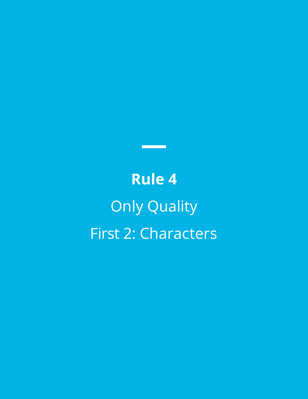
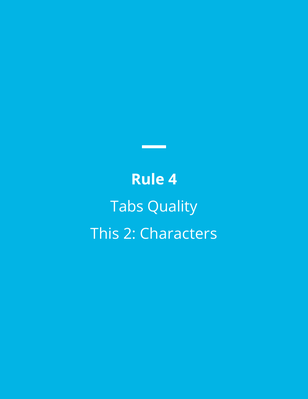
Only: Only -> Tabs (127, 206)
First: First -> This (105, 234)
